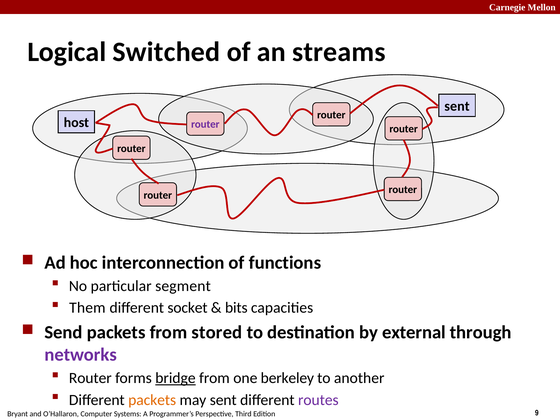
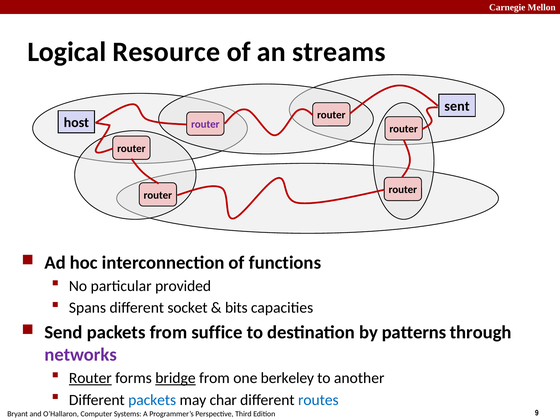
Switched: Switched -> Resource (166, 52)
segment: segment -> provided (183, 286)
Them: Them -> Spans (87, 308)
stored: stored -> suffice (217, 332)
external: external -> patterns (414, 332)
Router underline: none -> present (90, 378)
packets colour: orange -> blue (152, 400)
may sent: sent -> char (223, 400)
routes colour: purple -> blue (318, 400)
